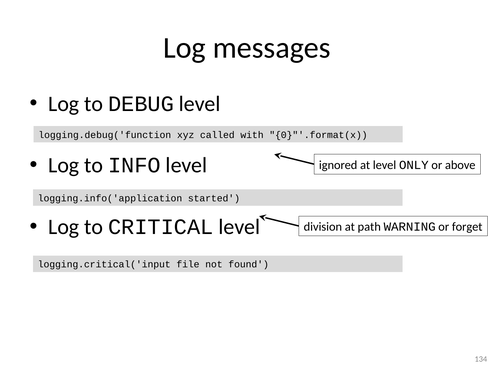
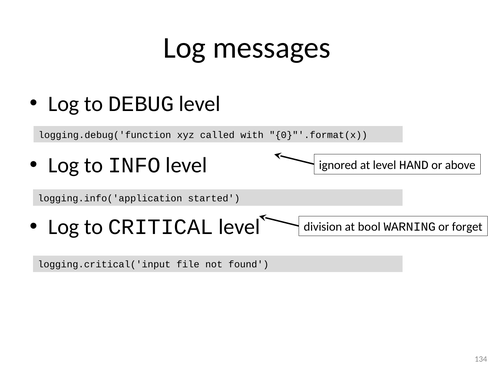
ONLY: ONLY -> HAND (414, 165)
path: path -> bool (369, 227)
